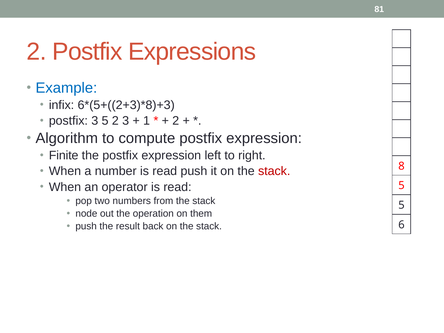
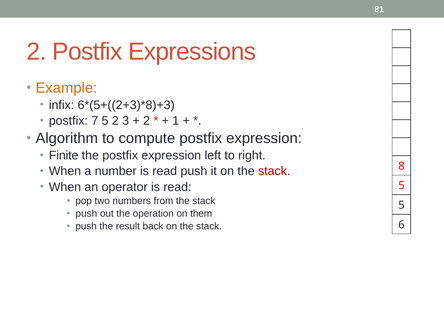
Example colour: blue -> orange (66, 88)
postfix 3: 3 -> 7 (95, 121)
1: 1 -> 2 (147, 121)
2: 2 -> 1 (176, 121)
node: node -> push (86, 214)
